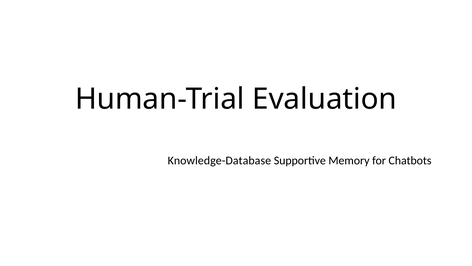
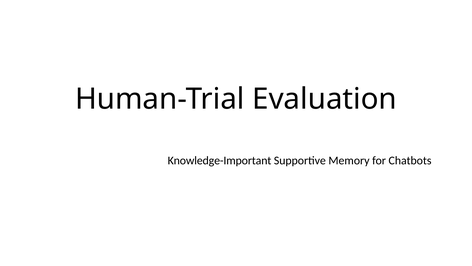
Knowledge-Database: Knowledge-Database -> Knowledge-Important (219, 160)
